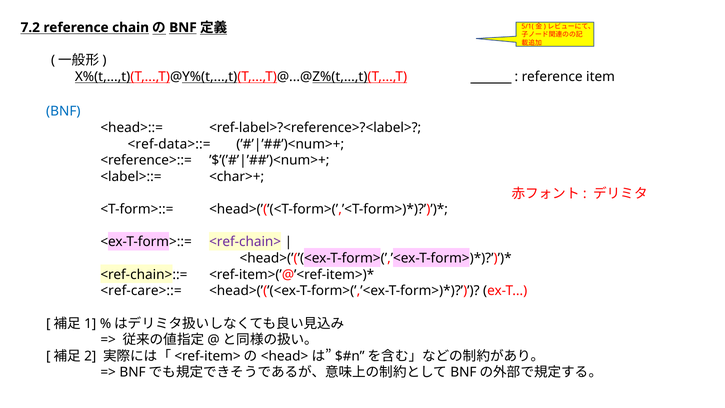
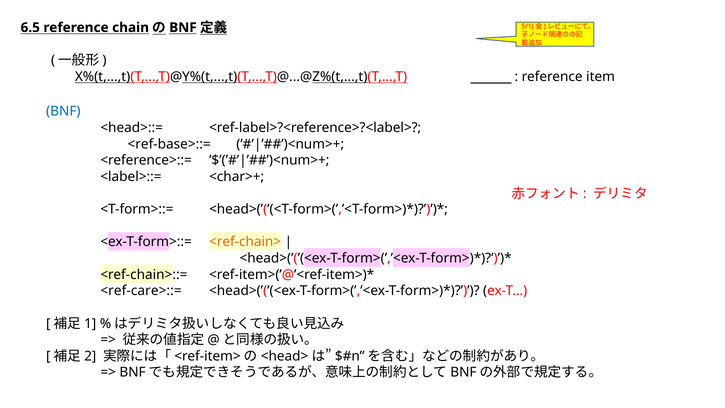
7.2: 7.2 -> 6.5 (30, 28)
<ref-data>::=: <ref-data>::= -> <ref-base>::= (169, 144)
<ref-chain> colour: purple -> orange (245, 242)
